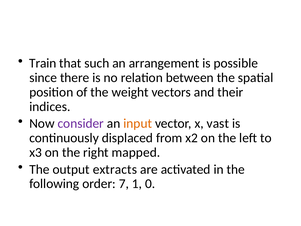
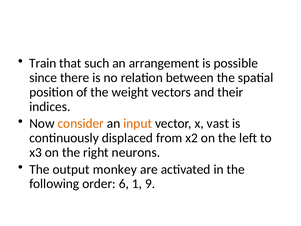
consider colour: purple -> orange (81, 123)
mapped: mapped -> neurons (136, 152)
extracts: extracts -> monkey (115, 169)
7: 7 -> 6 (124, 184)
0: 0 -> 9 (150, 184)
